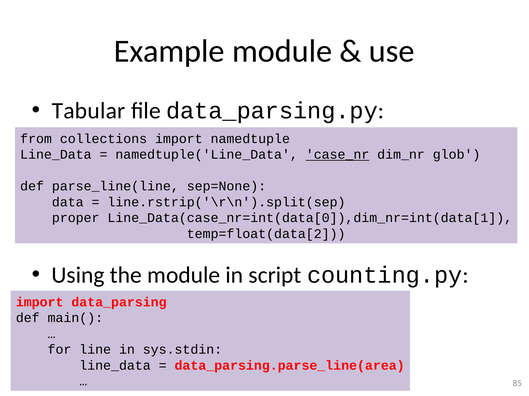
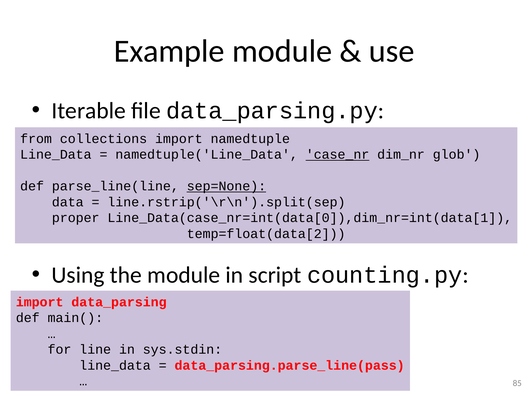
Tabular: Tabular -> Iterable (89, 111)
sep=None underline: none -> present (226, 187)
data_parsing.parse_line(area: data_parsing.parse_line(area -> data_parsing.parse_line(pass (290, 366)
